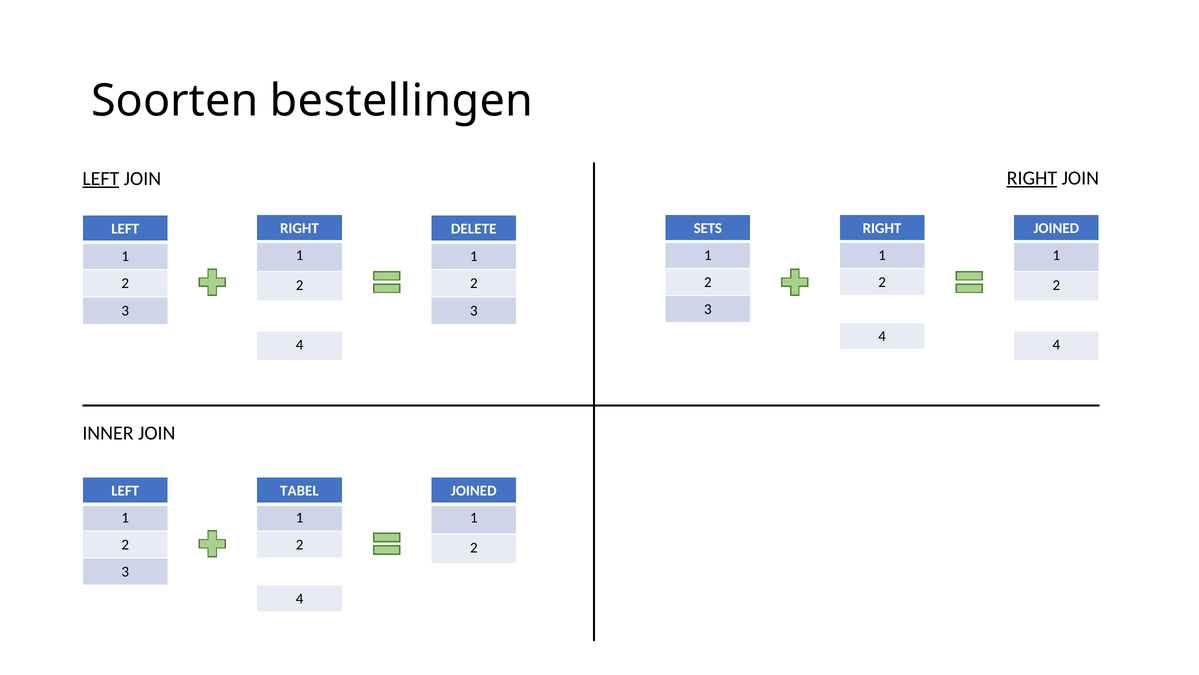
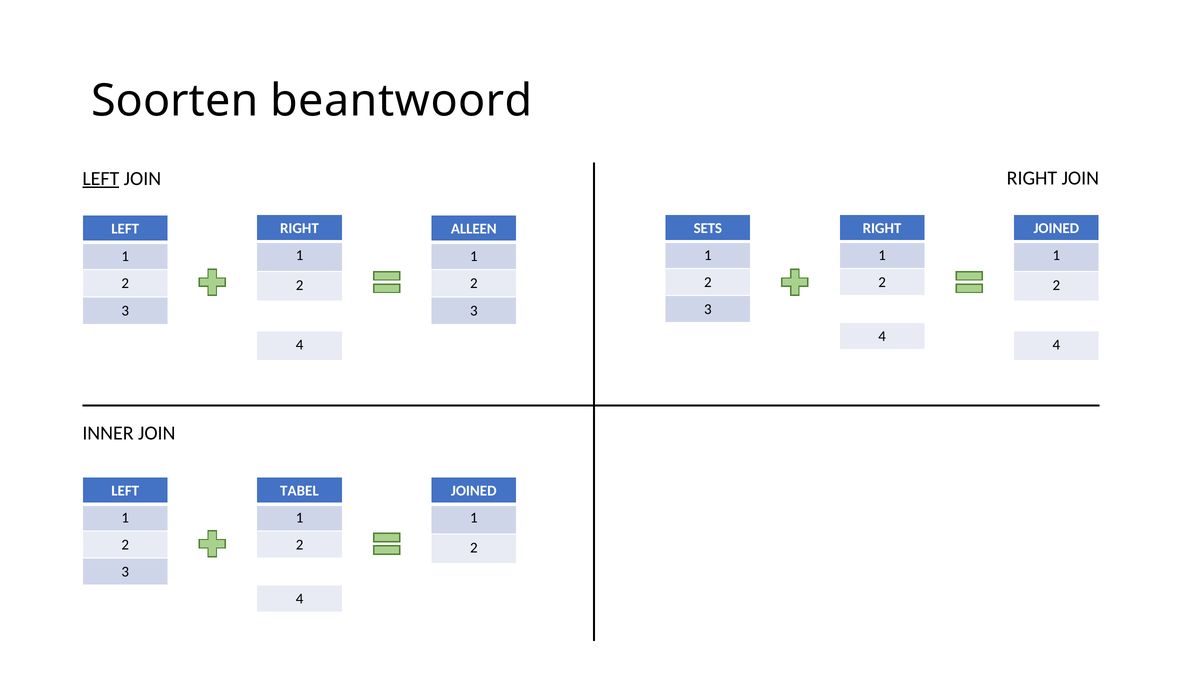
bestellingen: bestellingen -> beantwoord (402, 101)
RIGHT underline: present -> none (1032, 178)
DELETE: DELETE -> ALLEEN (474, 229)
